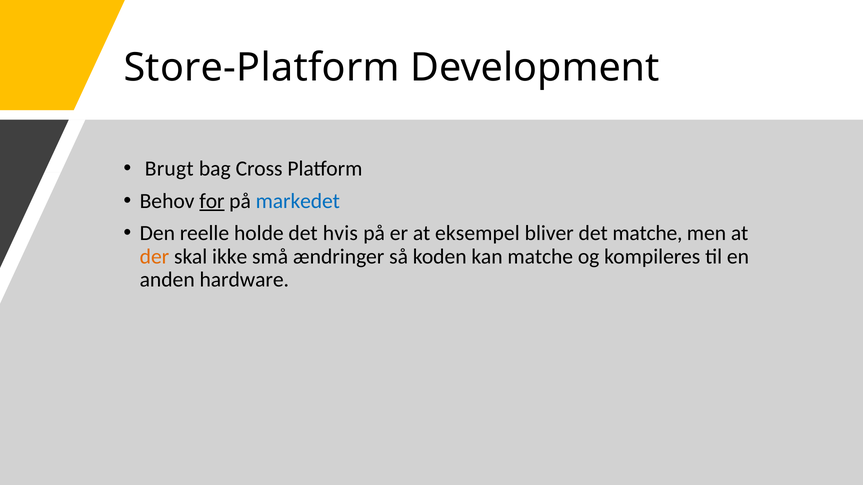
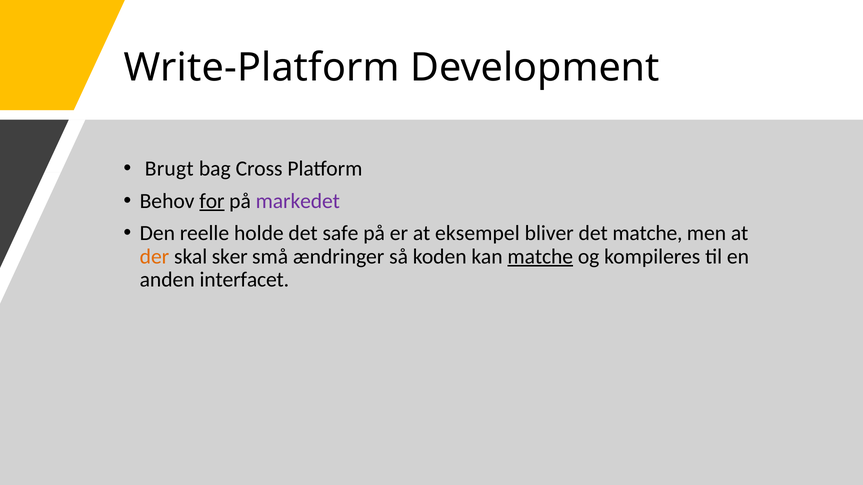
Store-Platform: Store-Platform -> Write-Platform (262, 68)
markedet colour: blue -> purple (298, 201)
hvis: hvis -> safe (341, 233)
ikke: ikke -> sker (230, 257)
matche underline: none -> present (540, 257)
hardware: hardware -> interfacet (244, 280)
